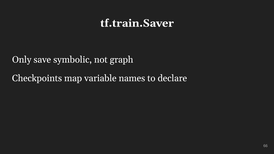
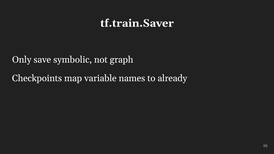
declare: declare -> already (172, 78)
